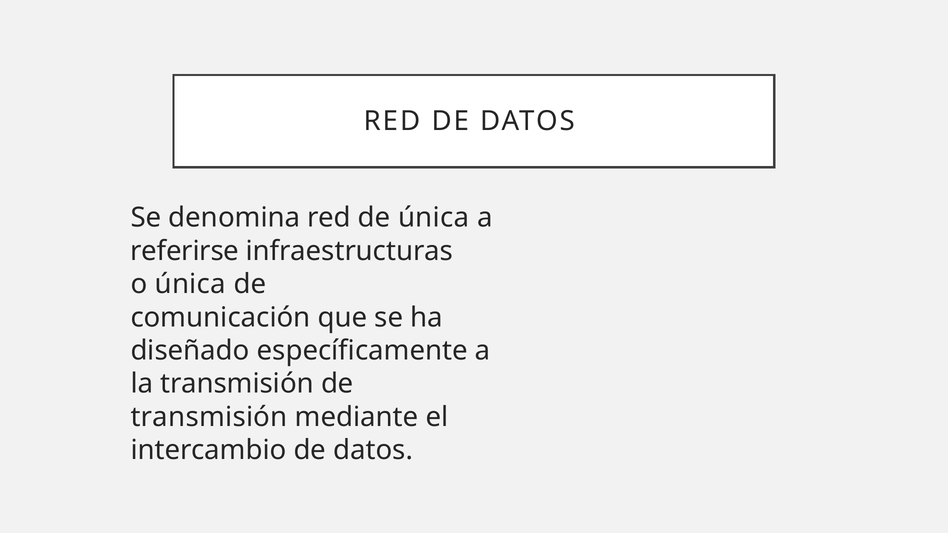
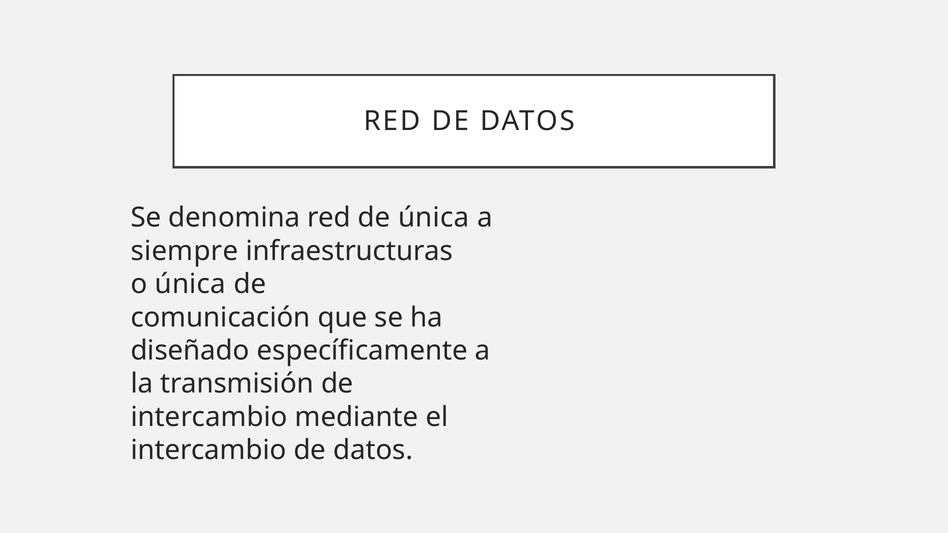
referirse: referirse -> siempre (184, 251)
transmisión: transmisión -> intercambio (209, 417)
